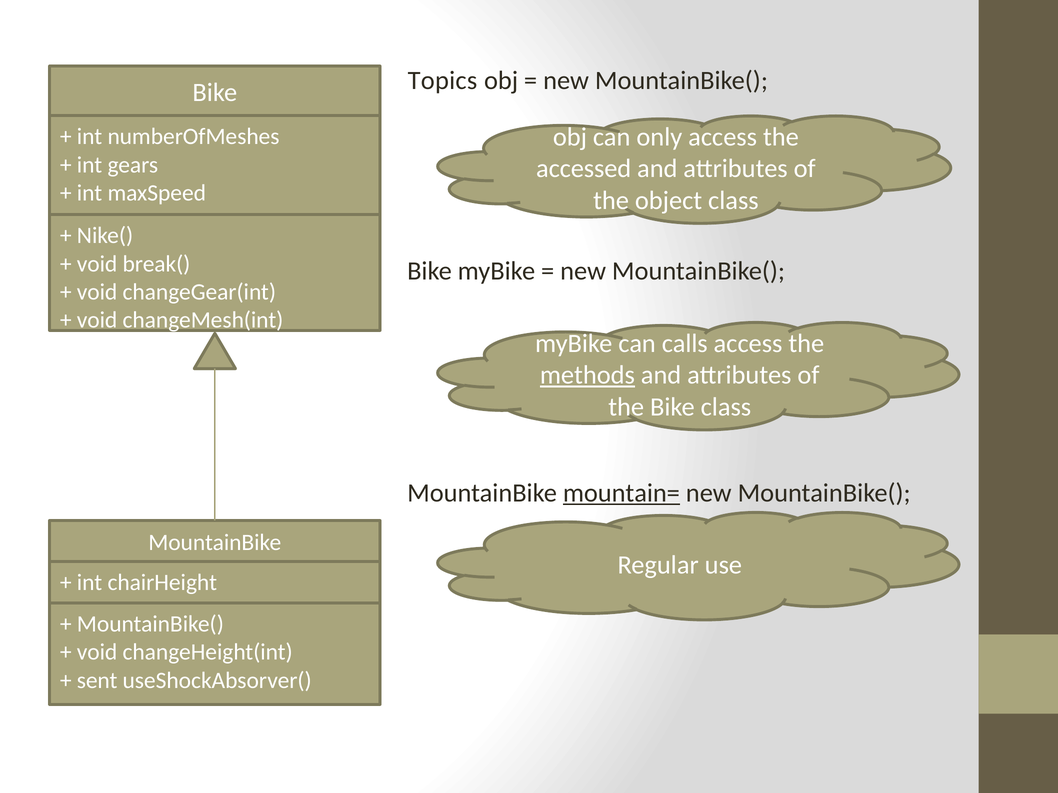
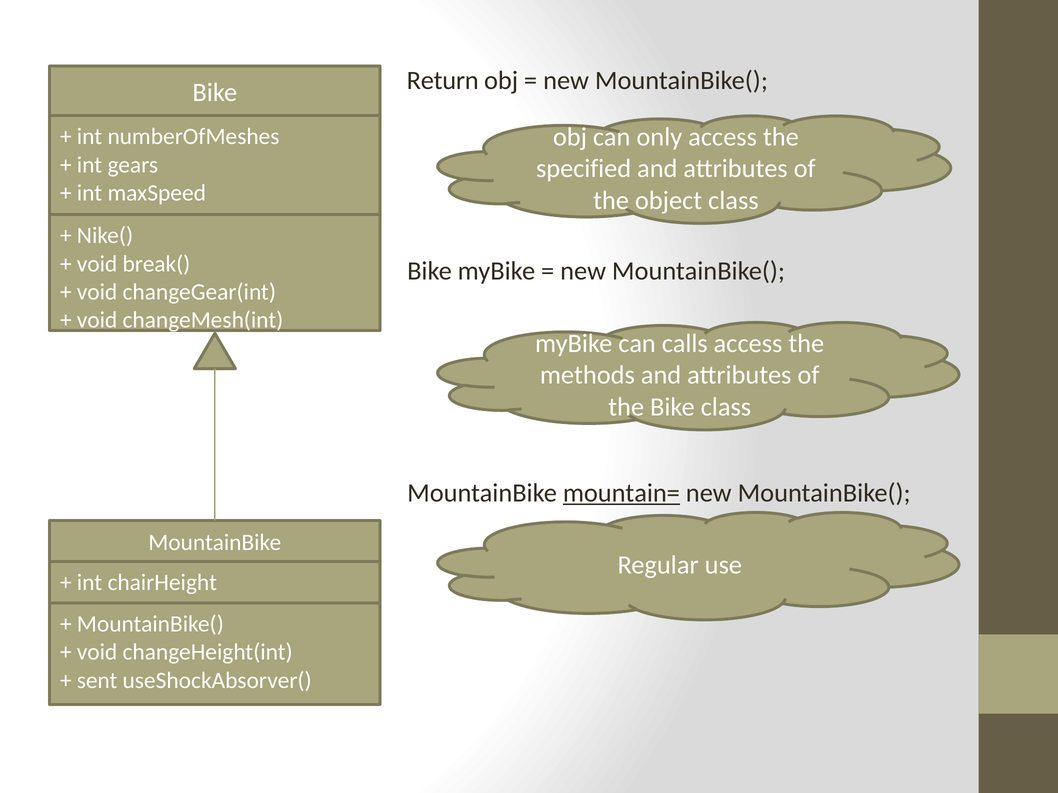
Topics: Topics -> Return (443, 81)
accessed: accessed -> specified (584, 169)
methods underline: present -> none (587, 375)
